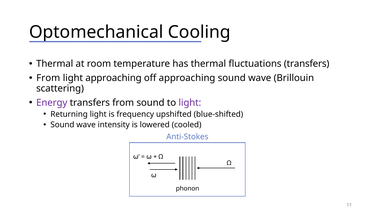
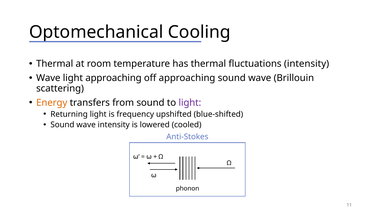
fluctuations transfers: transfers -> intensity (307, 64)
From: From -> Wave (48, 78)
Energy colour: purple -> orange (52, 102)
